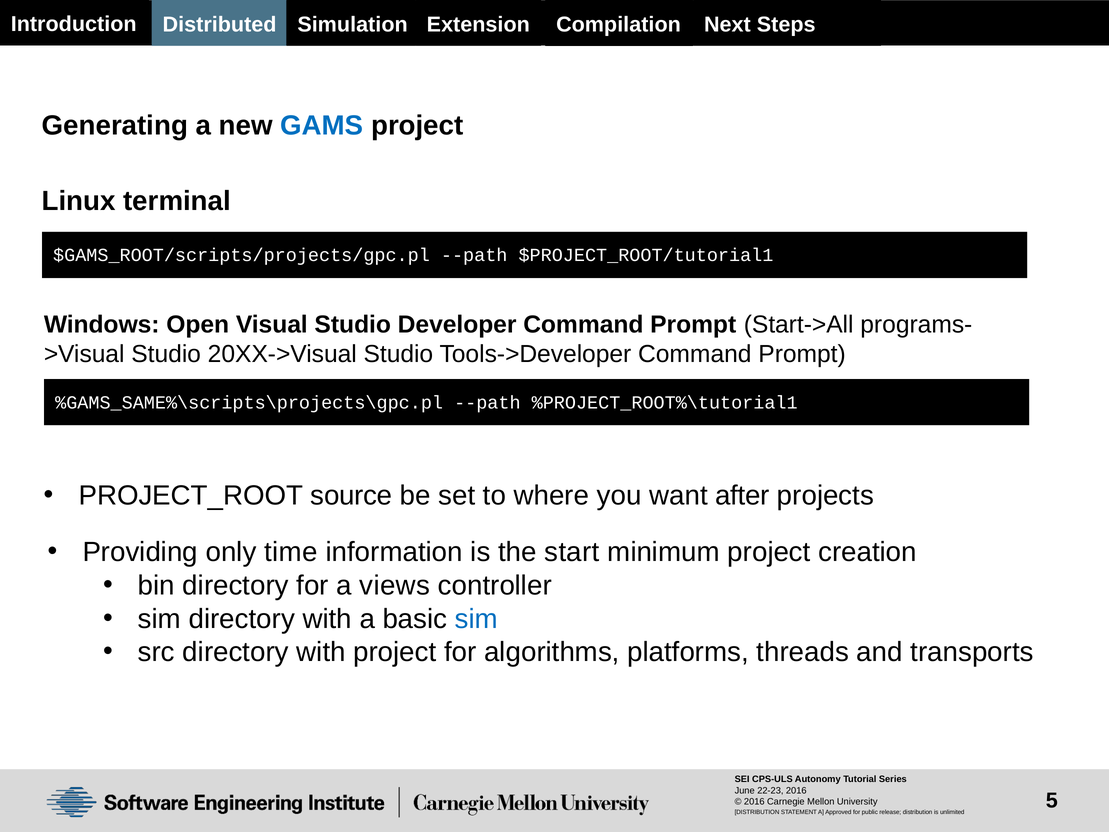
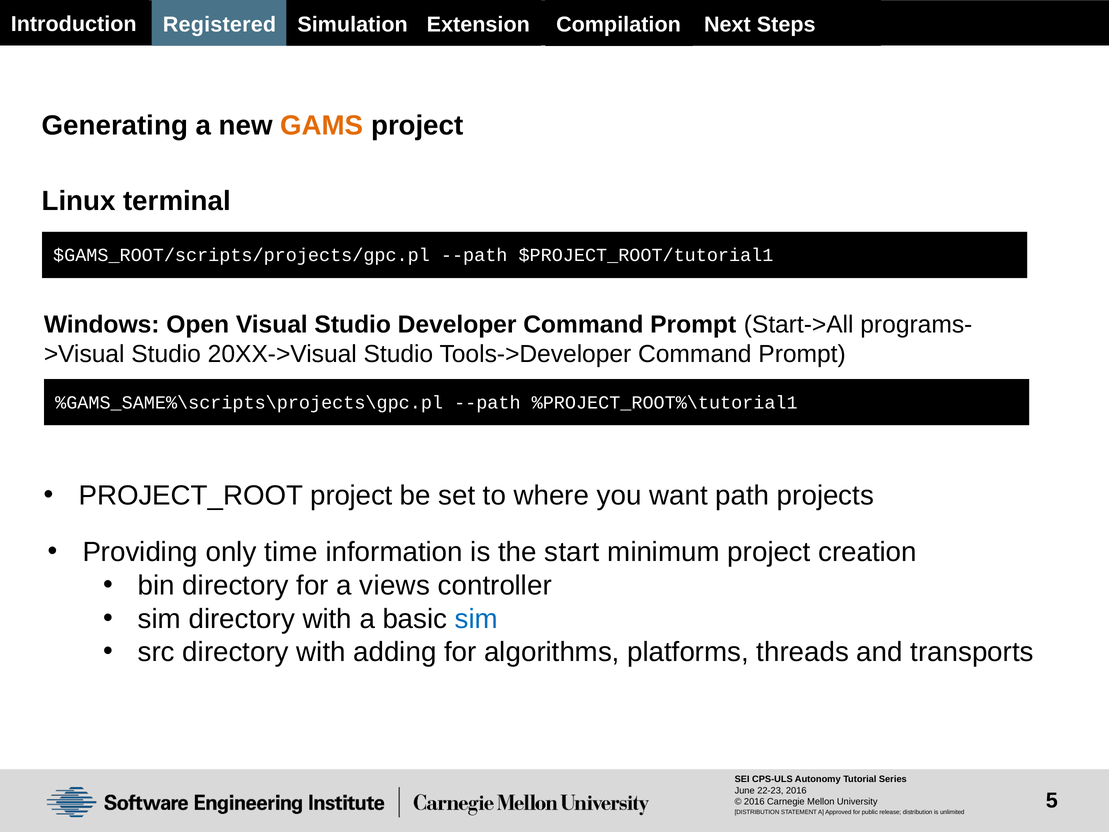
Distributed: Distributed -> Registered (219, 24)
GAMS colour: blue -> orange (322, 126)
PROJECT_ROOT source: source -> project (351, 495)
after: after -> path (742, 495)
with project: project -> adding (395, 652)
